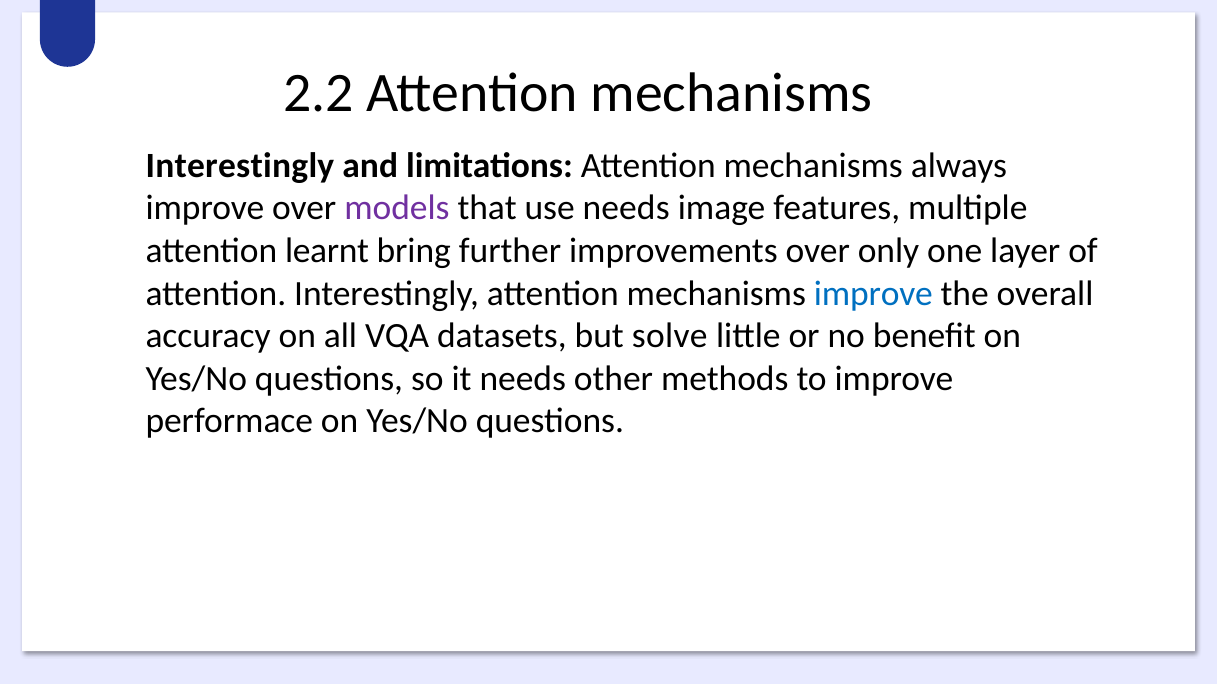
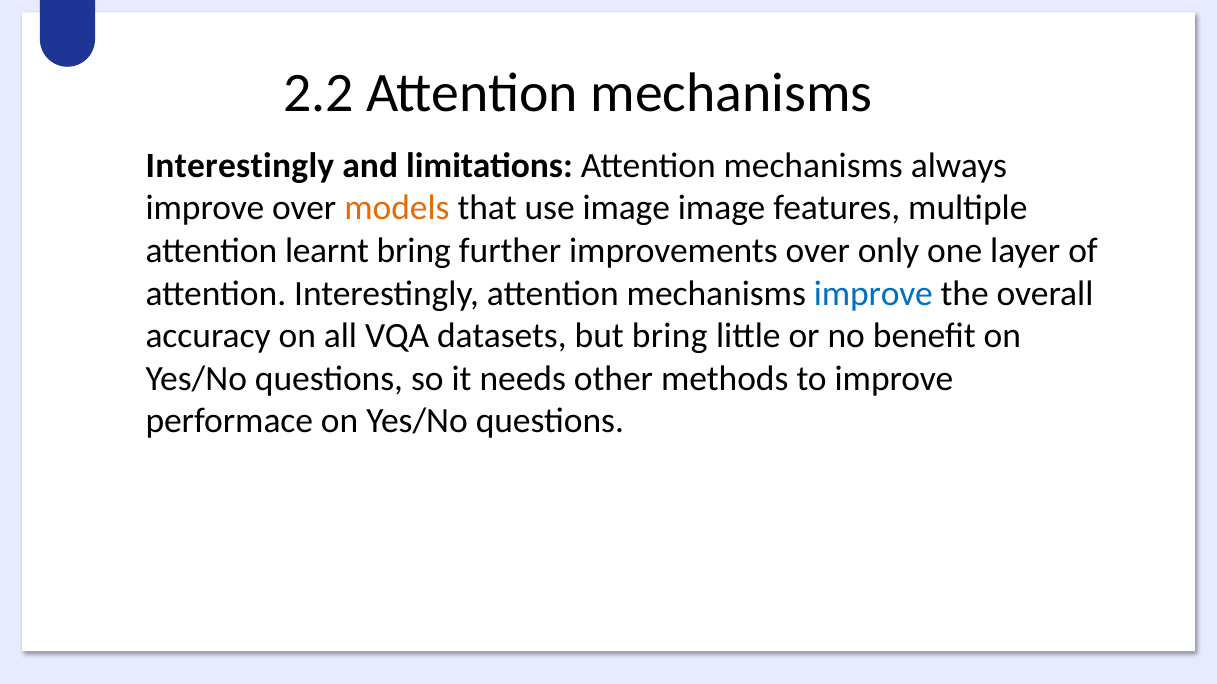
models colour: purple -> orange (397, 208)
use needs: needs -> image (626, 208)
but solve: solve -> bring (670, 336)
